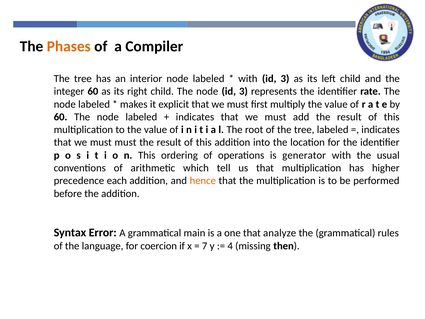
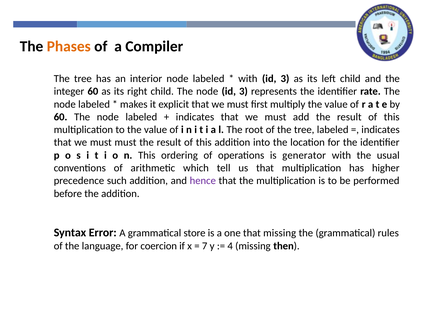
each: each -> such (117, 181)
hence colour: orange -> purple (203, 181)
main: main -> store (195, 233)
that analyze: analyze -> missing (280, 233)
